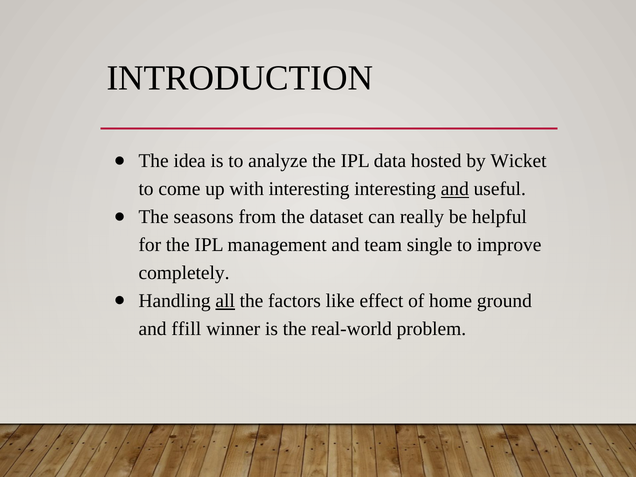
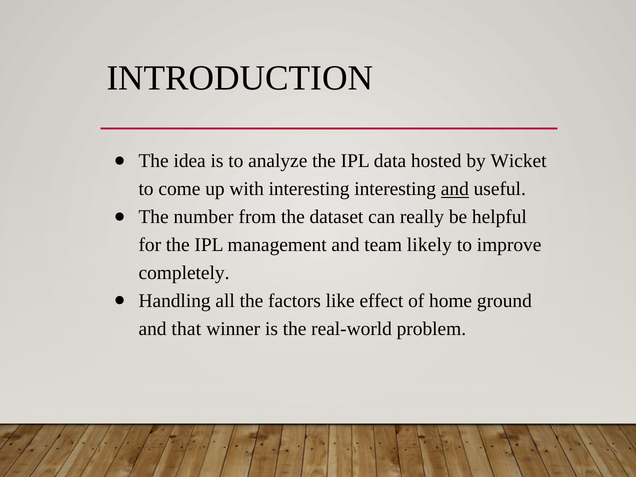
seasons: seasons -> number (204, 217)
single: single -> likely (429, 245)
all underline: present -> none (225, 301)
ffill: ffill -> that (186, 329)
